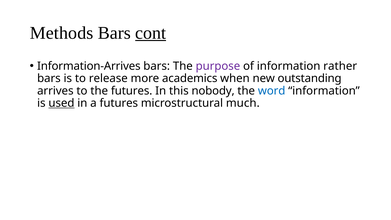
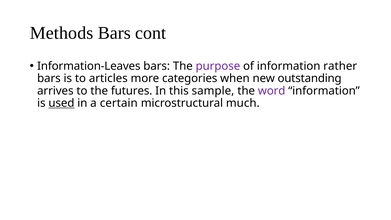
cont underline: present -> none (151, 33)
Information-Arrives: Information-Arrives -> Information-Leaves (89, 66)
release: release -> articles (108, 78)
academics: academics -> categories (190, 78)
nobody: nobody -> sample (213, 91)
word colour: blue -> purple (272, 91)
a futures: futures -> certain (119, 103)
